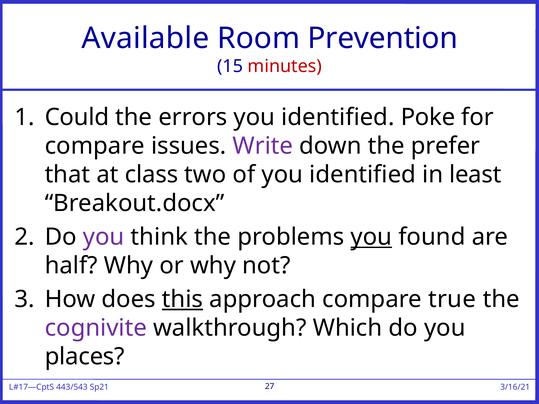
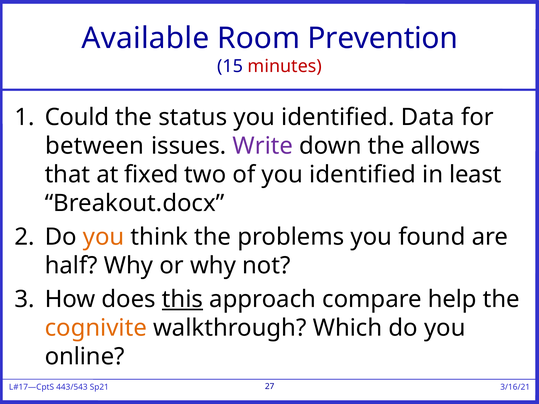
errors: errors -> status (193, 117)
Poke: Poke -> Data (428, 117)
compare: compare -> between (95, 146)
prefer: prefer -> allows (445, 146)
class: class -> fixed (152, 175)
you colour: purple -> orange (104, 237)
you underline: present -> none (371, 237)
true: true -> help (452, 299)
cognivite colour: purple -> orange (96, 328)
places: places -> online (85, 357)
